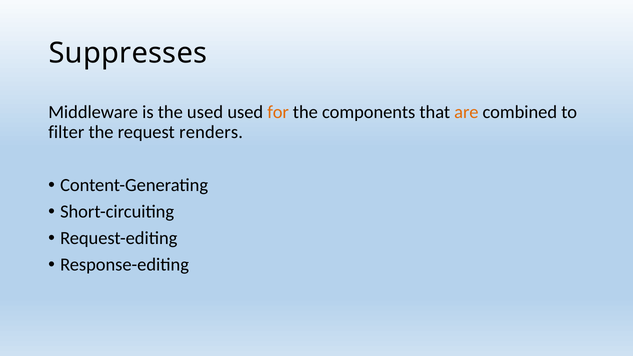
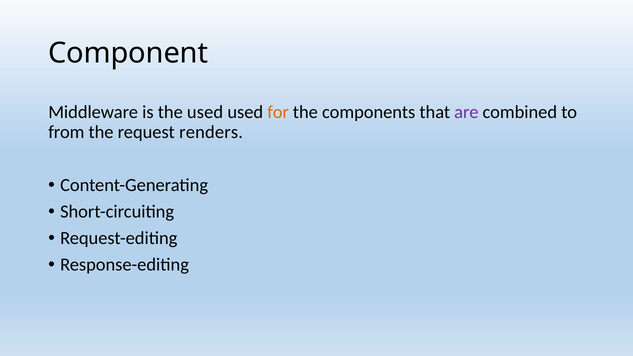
Suppresses: Suppresses -> Component (128, 53)
are colour: orange -> purple (466, 112)
filter: filter -> from (66, 132)
